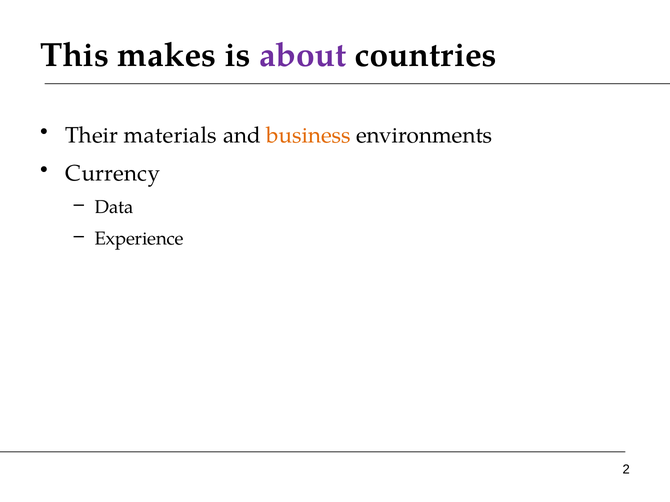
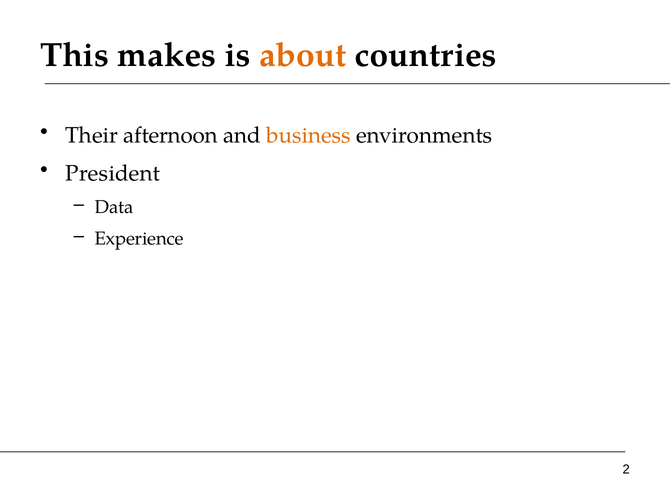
about colour: purple -> orange (303, 55)
materials: materials -> afternoon (171, 136)
Currency: Currency -> President (113, 174)
